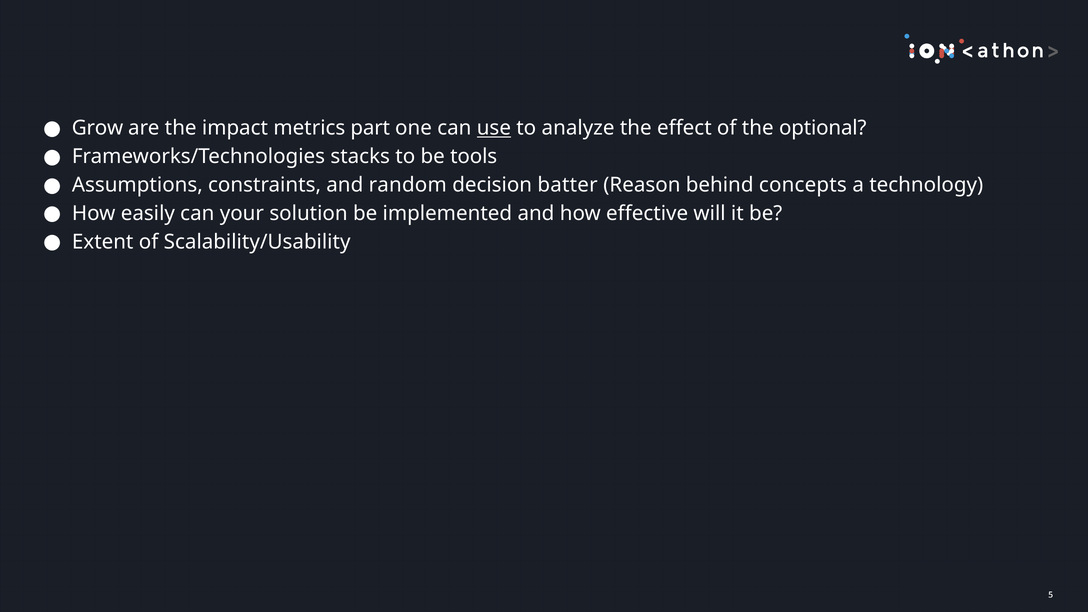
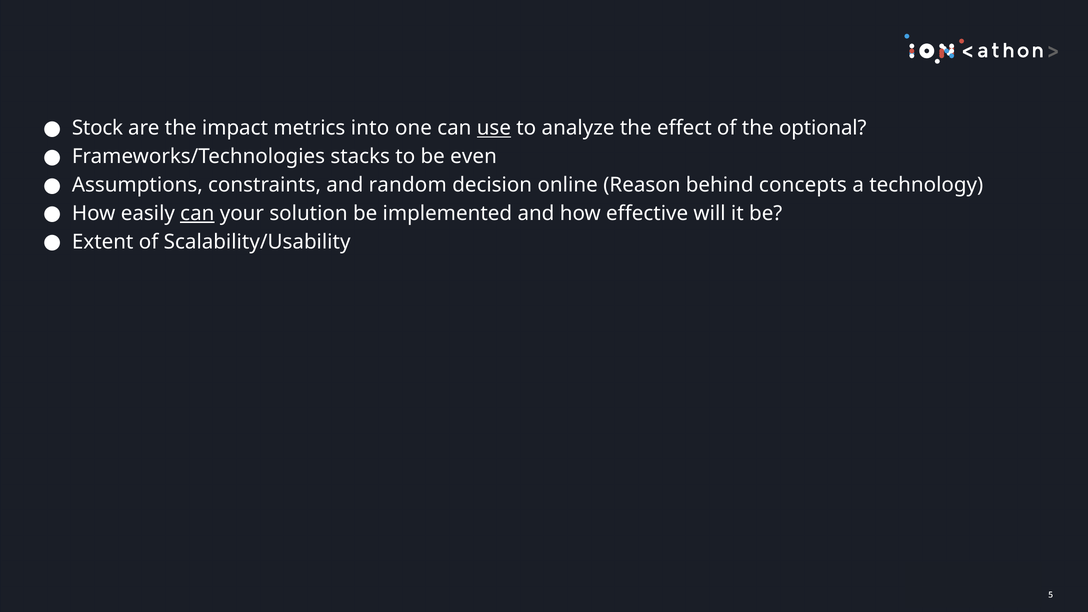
Grow: Grow -> Stock (97, 128)
part: part -> into (370, 128)
tools: tools -> even (474, 157)
batter: batter -> online (568, 185)
can underline: none -> present (197, 213)
